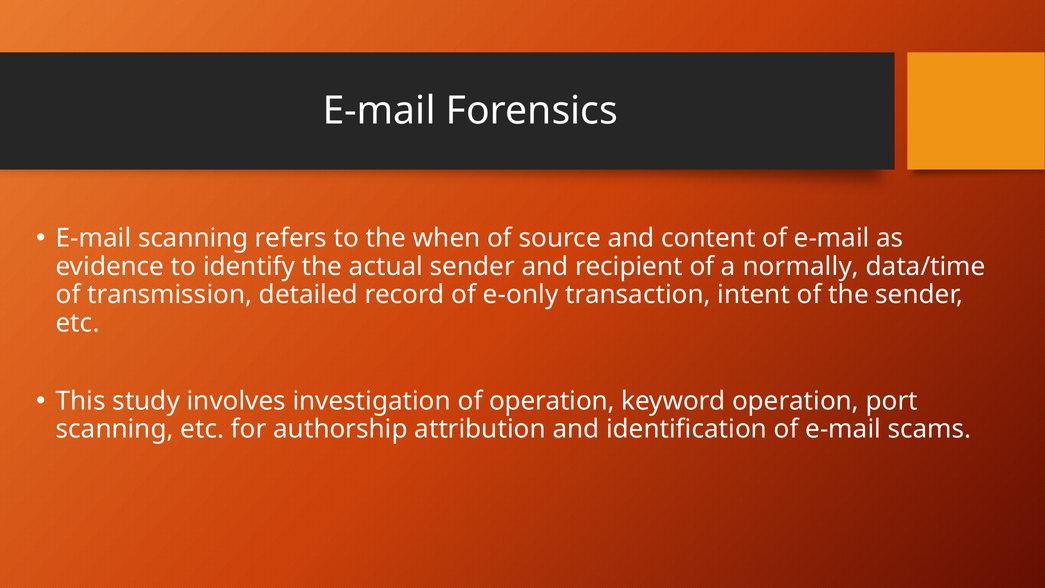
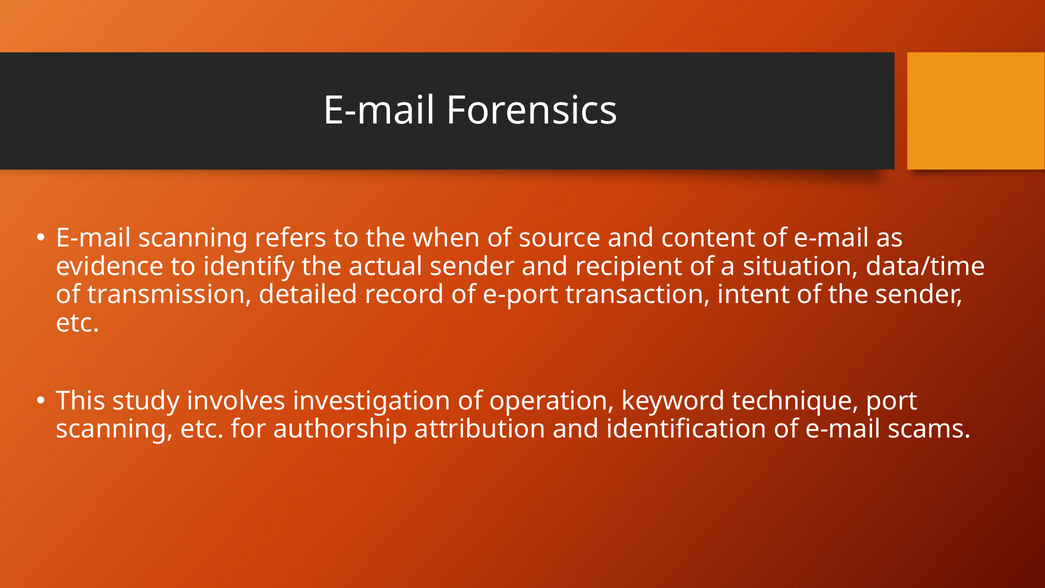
normally: normally -> situation (801, 266)
e-only: e-only -> e-port (521, 295)
keyword operation: operation -> technique (796, 401)
